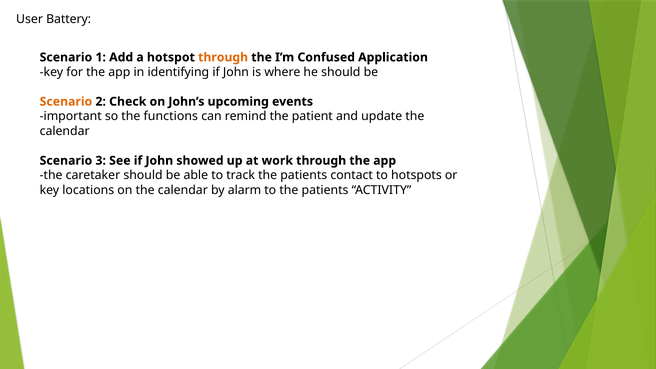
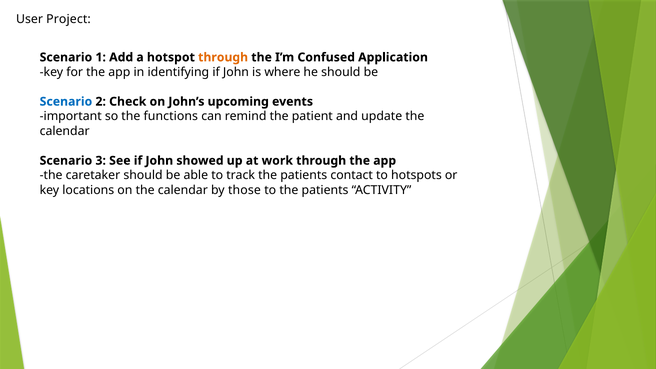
Battery: Battery -> Project (69, 19)
Scenario colour: orange -> blue (66, 102)
alarm: alarm -> those (244, 190)
